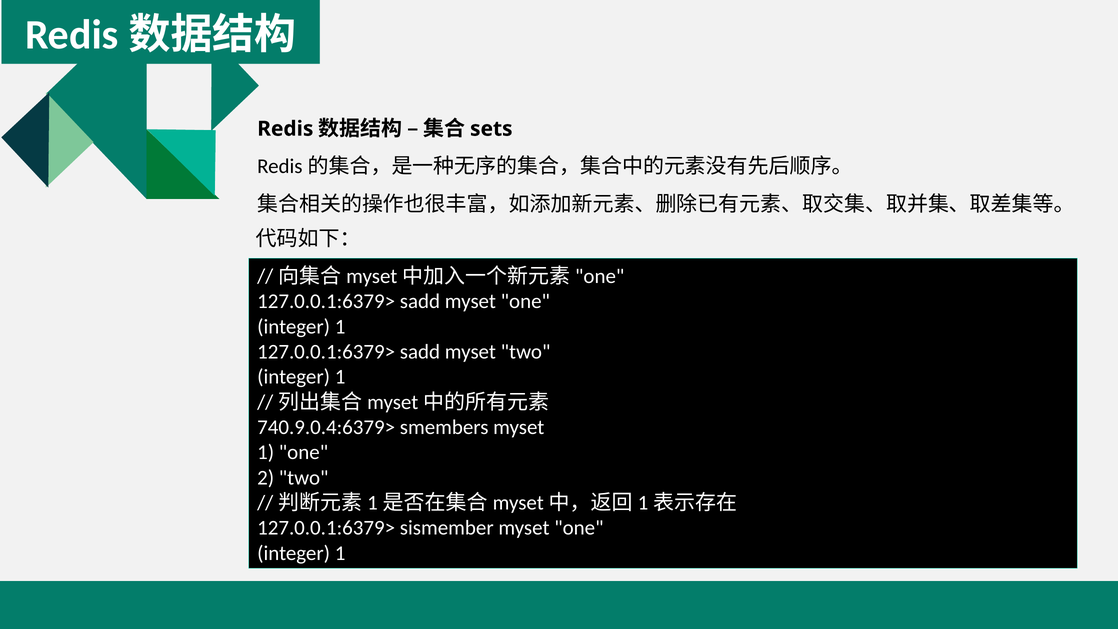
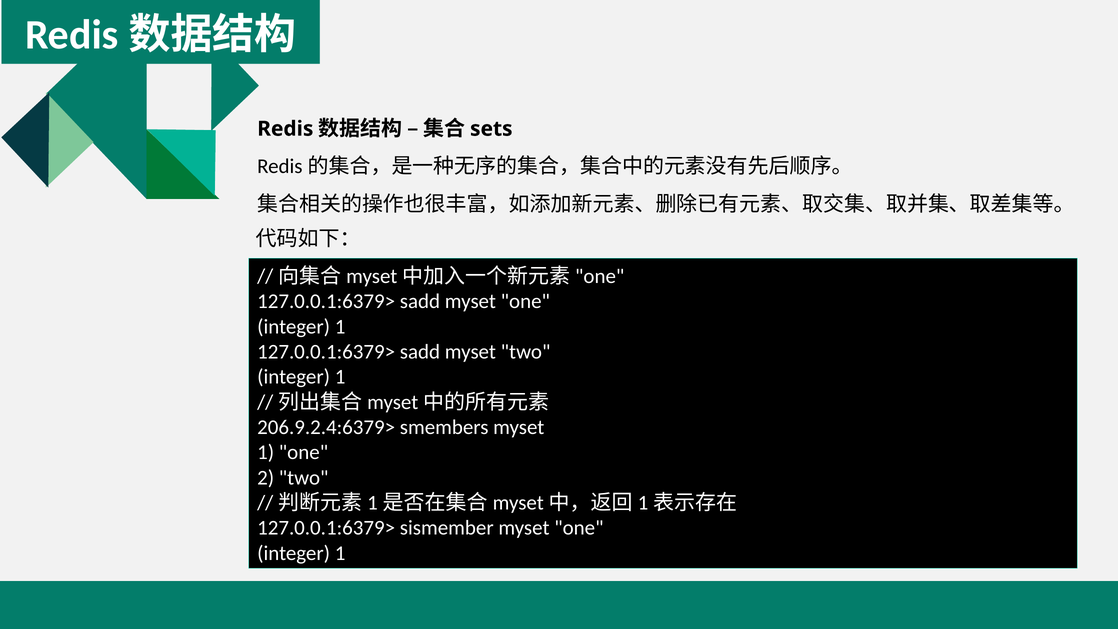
740.9.0.4:6379>: 740.9.0.4:6379> -> 206.9.2.4:6379> (326, 427)
